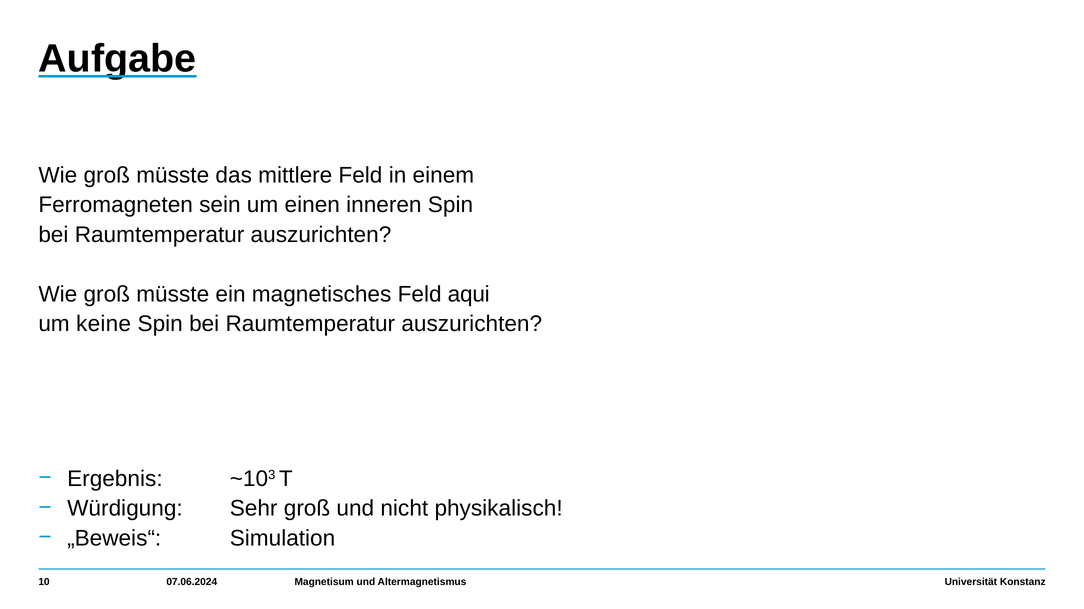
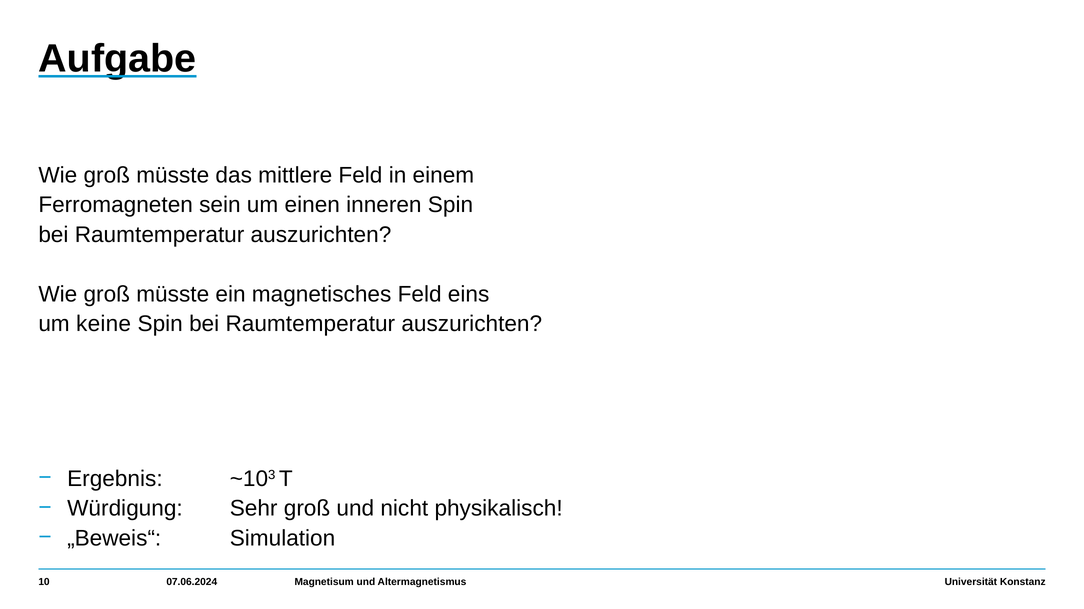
aqui: aqui -> eins (469, 295)
